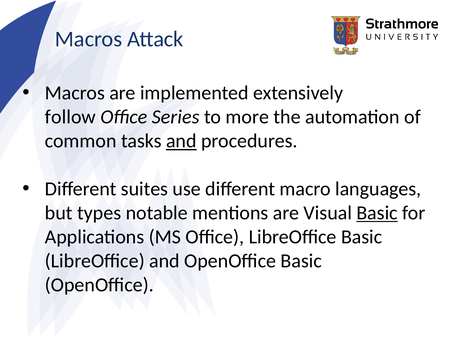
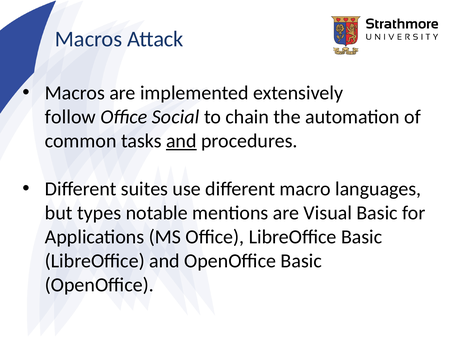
Series: Series -> Social (176, 117)
more: more -> chain (247, 117)
Basic underline: present -> none (377, 213)
